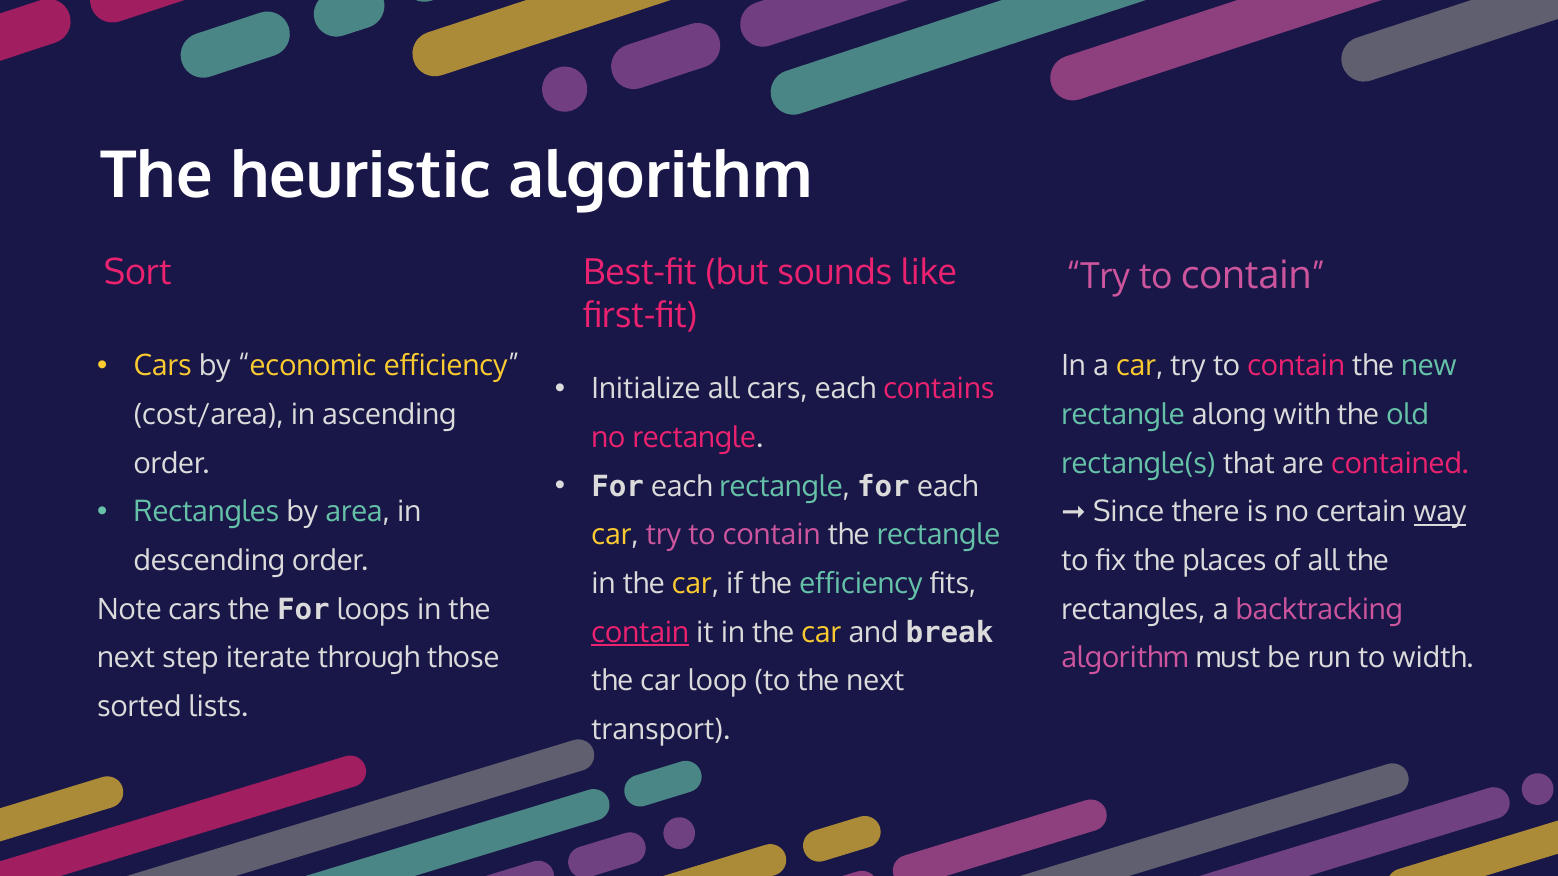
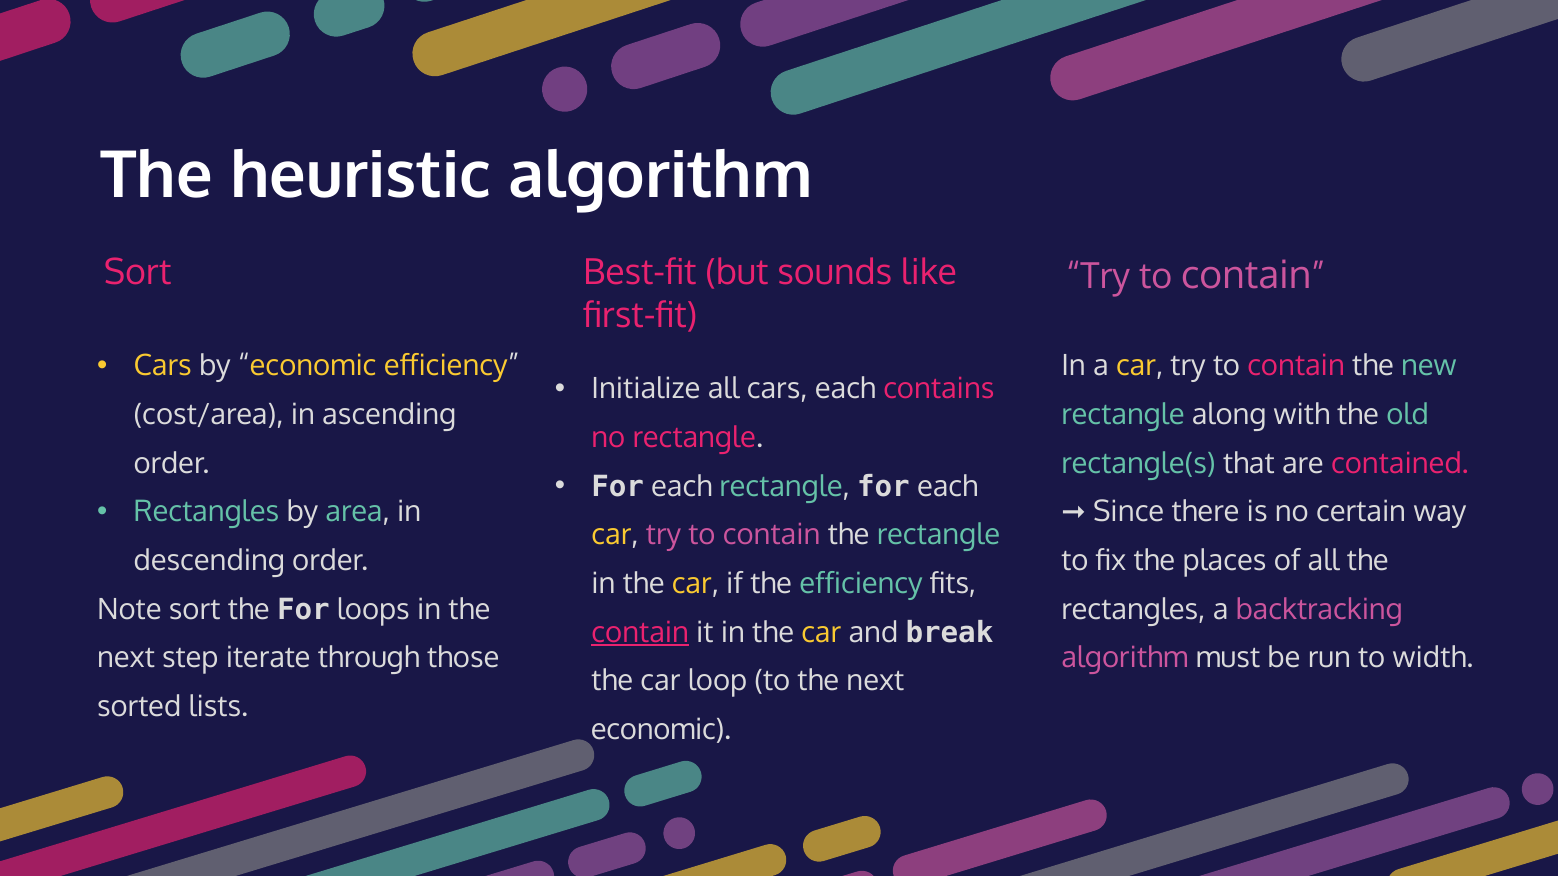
way underline: present -> none (1440, 512)
Note cars: cars -> sort (195, 610)
transport: transport -> economic (661, 730)
